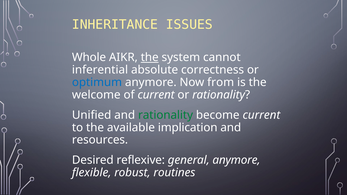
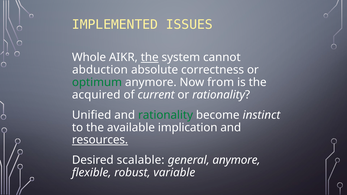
INHERITANCE: INHERITANCE -> IMPLEMENTED (115, 25)
inferential: inferential -> abduction (100, 70)
optimum colour: blue -> green (97, 82)
welcome: welcome -> acquired (96, 95)
become current: current -> instinct (261, 115)
resources underline: none -> present (100, 140)
reflexive: reflexive -> scalable (141, 160)
routines: routines -> variable (174, 173)
